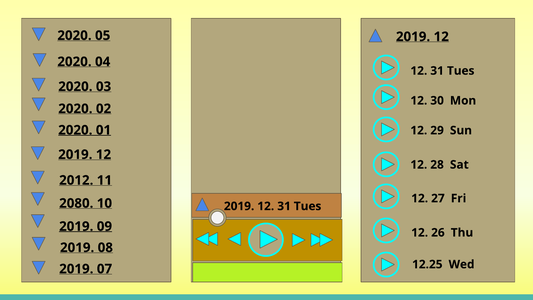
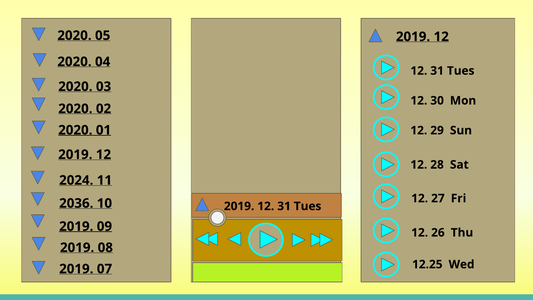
2012: 2012 -> 2024 (76, 180)
2080: 2080 -> 2036 (76, 203)
